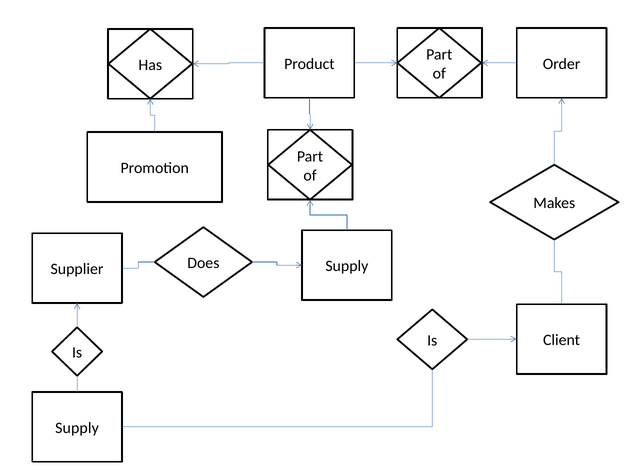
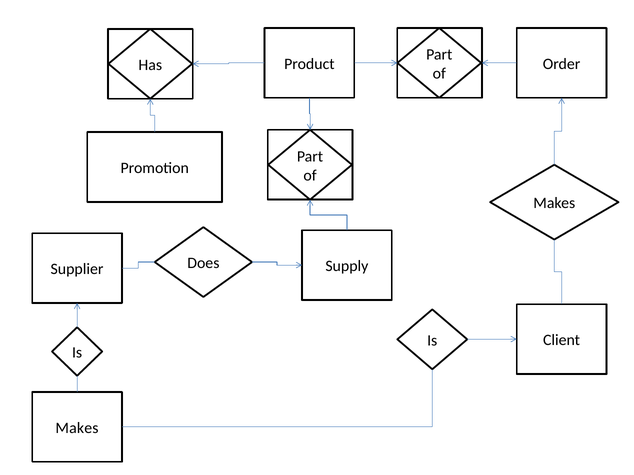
Supply: Supply -> Makes (77, 428)
